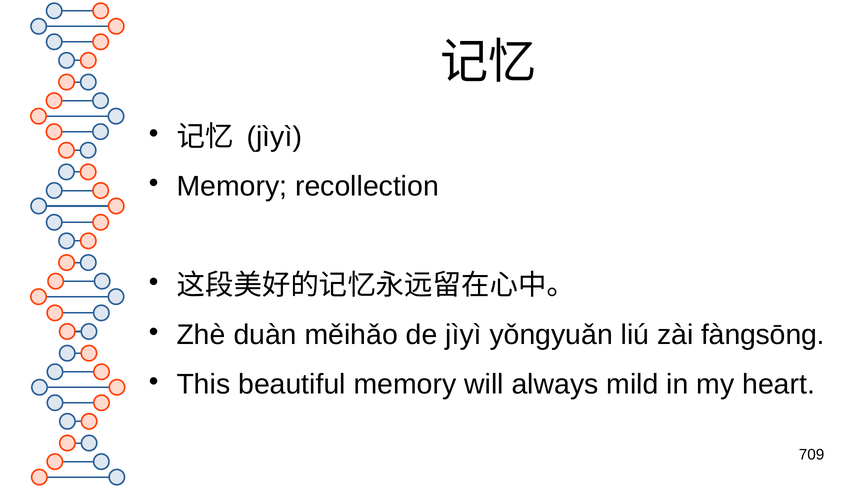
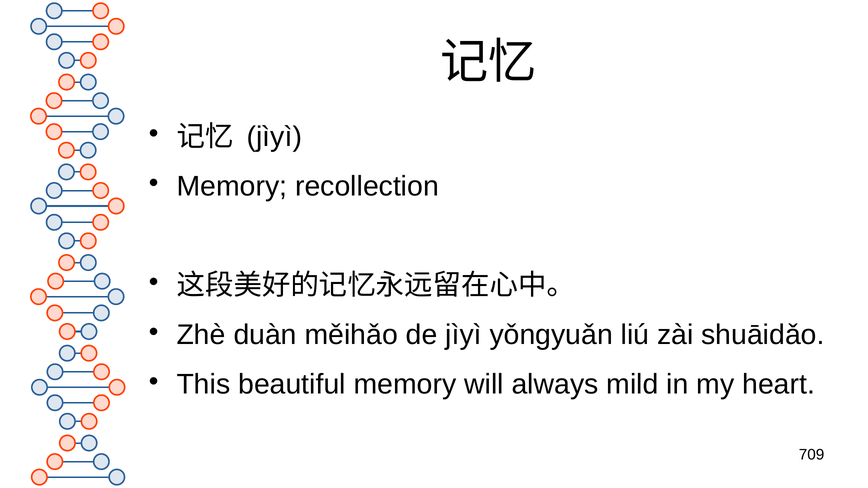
fàngsōng: fàngsōng -> shuāidǎo (763, 335)
